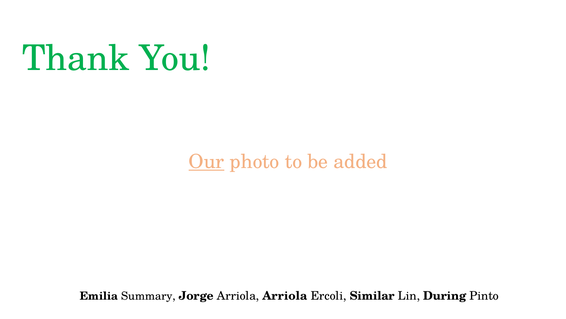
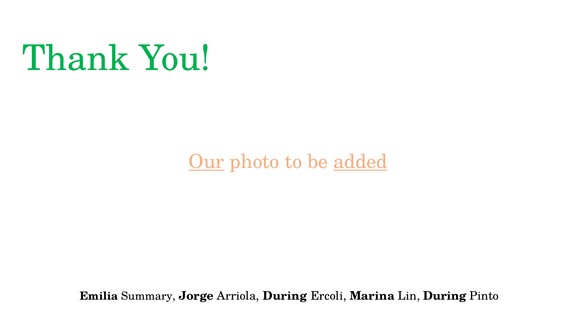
added underline: none -> present (360, 162)
Arriola Arriola: Arriola -> During (285, 295)
Similar: Similar -> Marina (372, 295)
